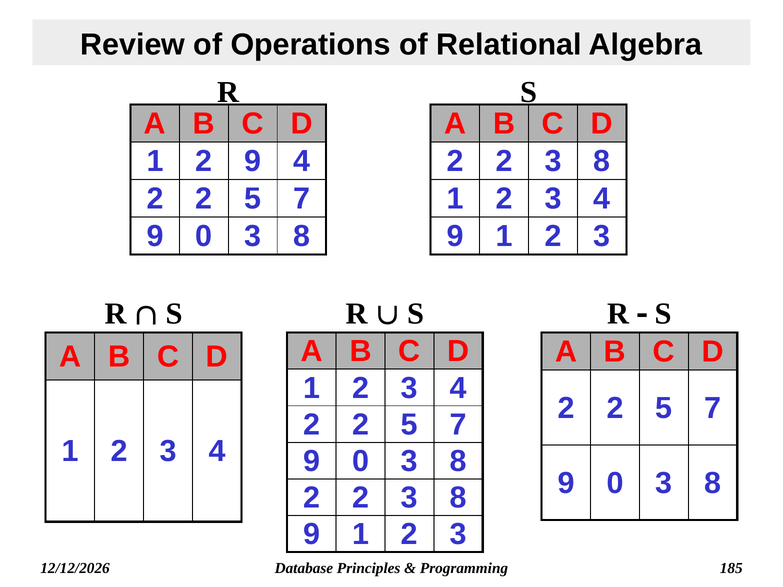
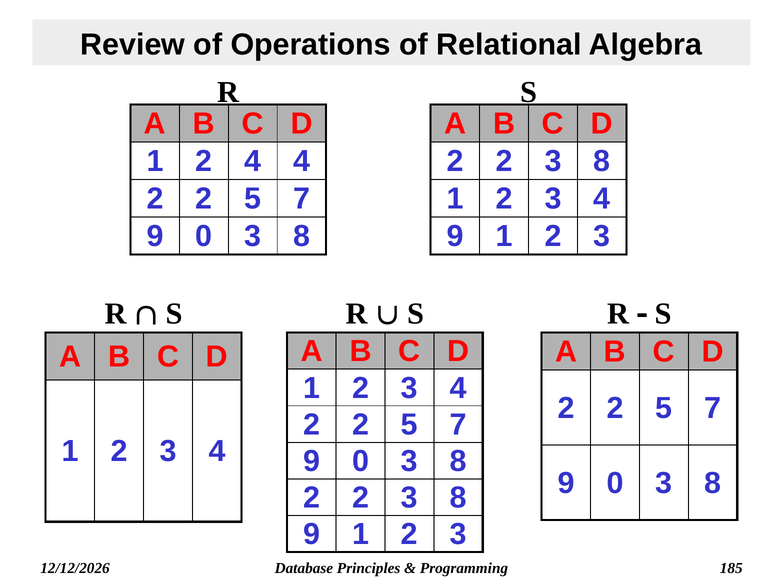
2 9: 9 -> 4 (253, 161)
